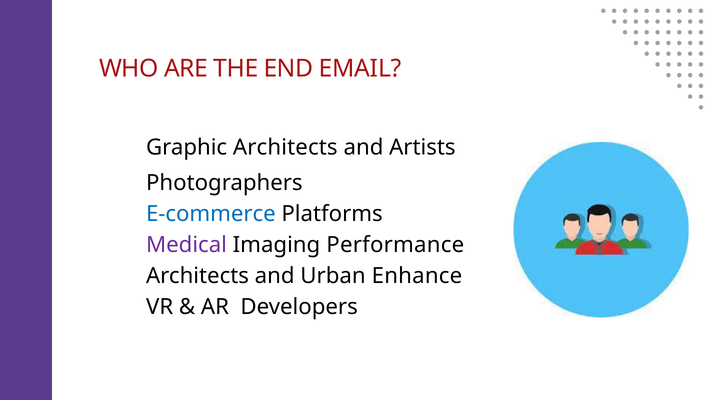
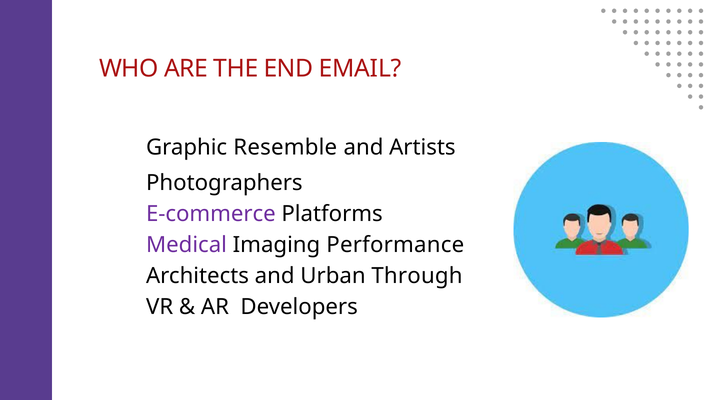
Graphic Architects: Architects -> Resemble (285, 147)
E-commerce colour: blue -> purple (211, 214)
Enhance: Enhance -> Through (417, 276)
